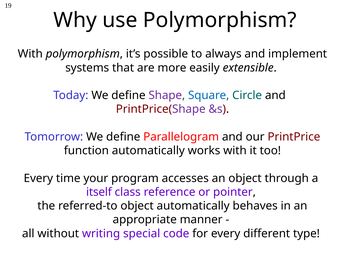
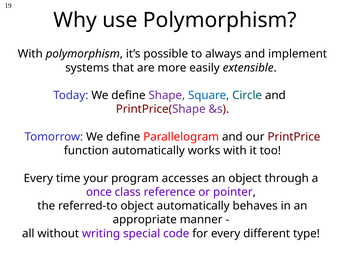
itself: itself -> once (99, 192)
